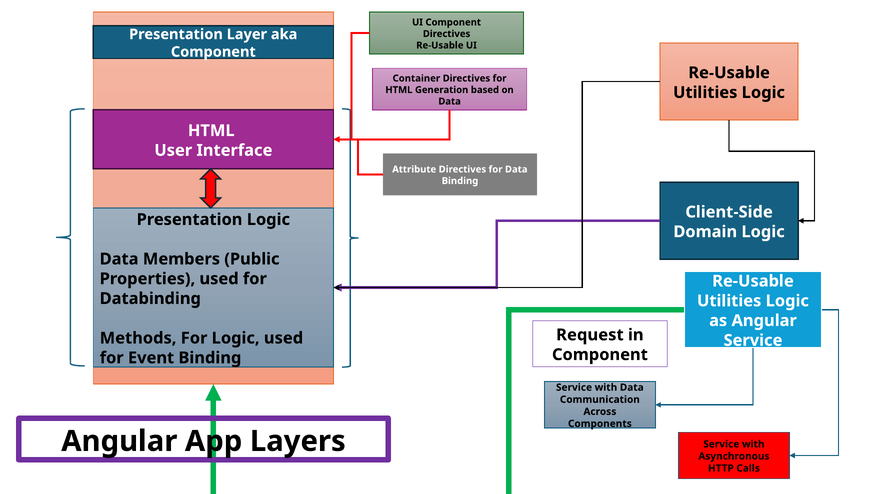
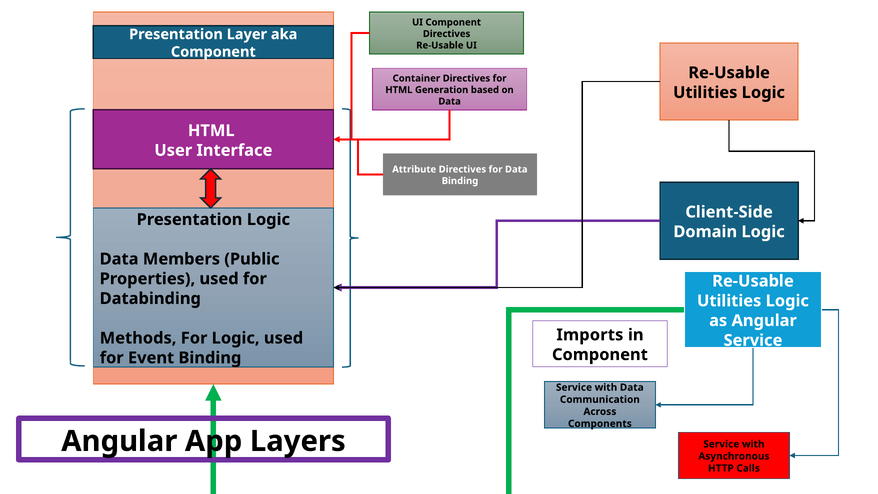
Request: Request -> Imports (590, 335)
